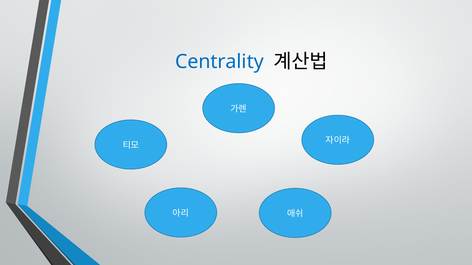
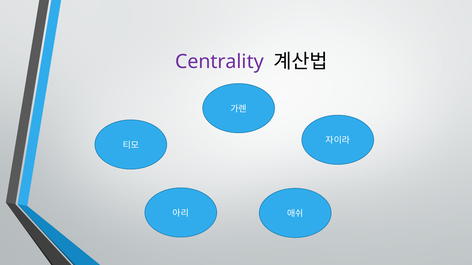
Centrality colour: blue -> purple (219, 62)
